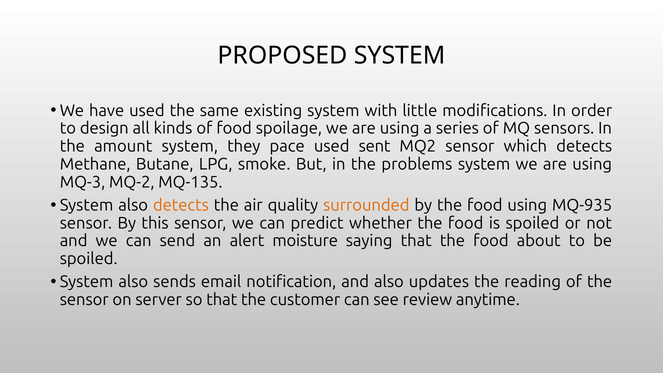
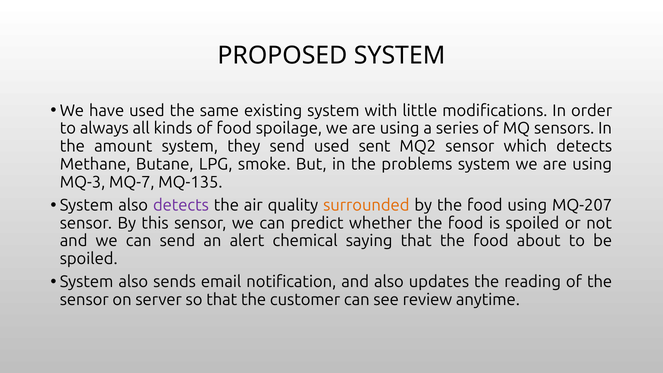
design: design -> always (104, 128)
they pace: pace -> send (287, 146)
MQ-2: MQ-2 -> MQ-7 (132, 182)
detects colour: orange -> purple (181, 205)
MQ-935: MQ-935 -> MQ-207 (582, 205)
moisture: moisture -> chemical (305, 241)
